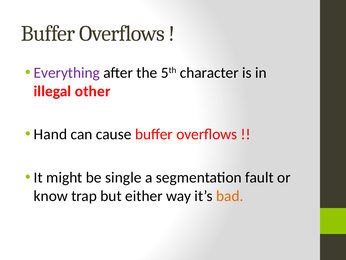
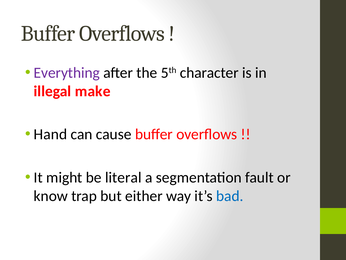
other: other -> make (93, 91)
single: single -> literal (123, 177)
bad colour: orange -> blue (230, 196)
